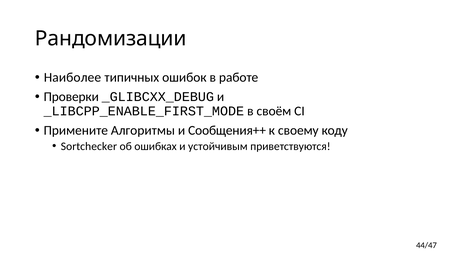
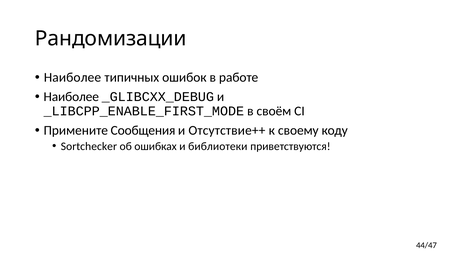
Проверки: Проверки -> Наиболее (71, 97)
Алгоритмы: Алгоритмы -> Сообщения (143, 131)
Сообщения++: Сообщения++ -> Отсутствие++ (227, 131)
устойчивым: устойчивым -> библиотеки (218, 146)
